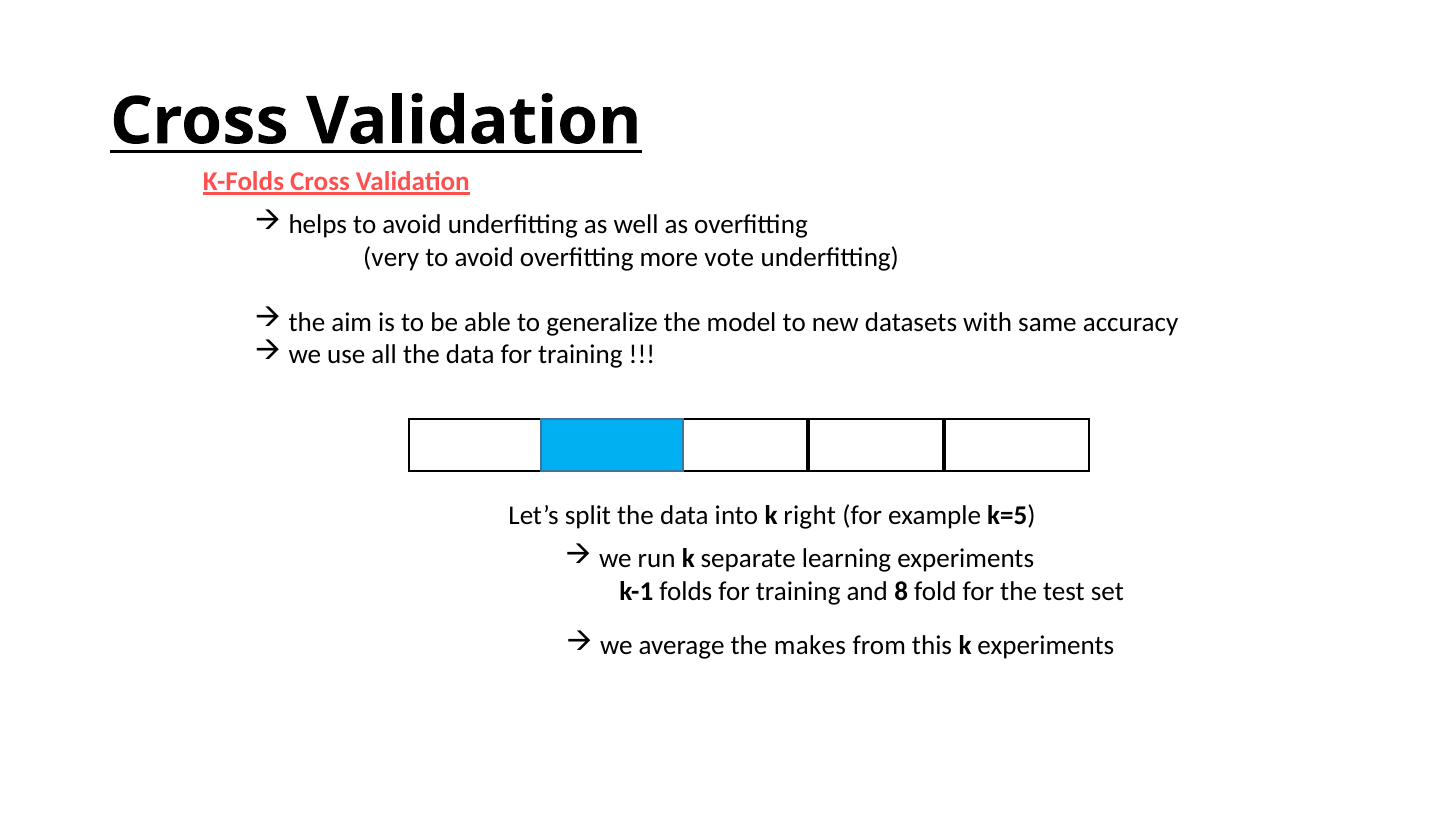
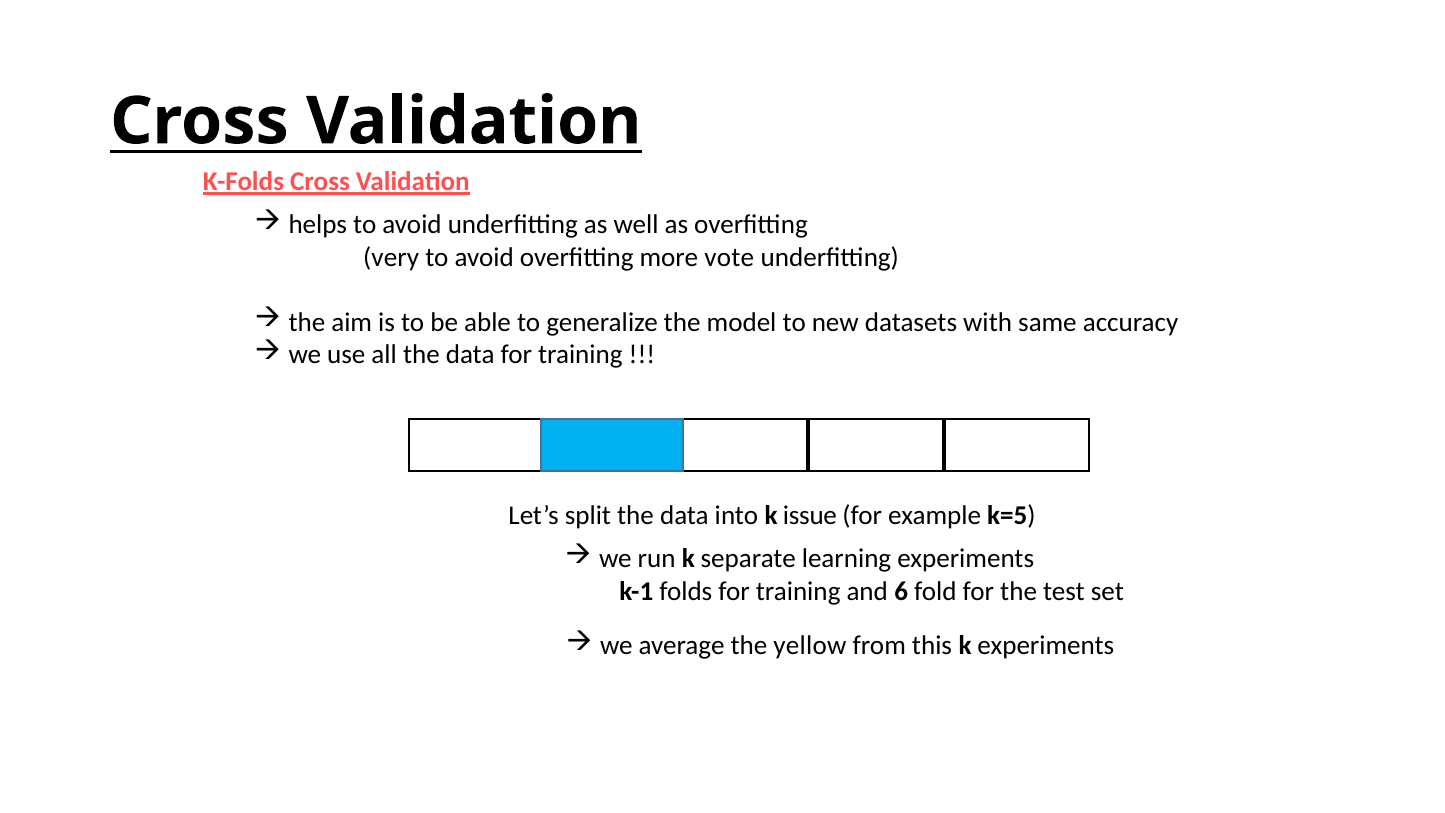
right: right -> issue (810, 515)
8: 8 -> 6 (901, 591)
makes: makes -> yellow (810, 646)
